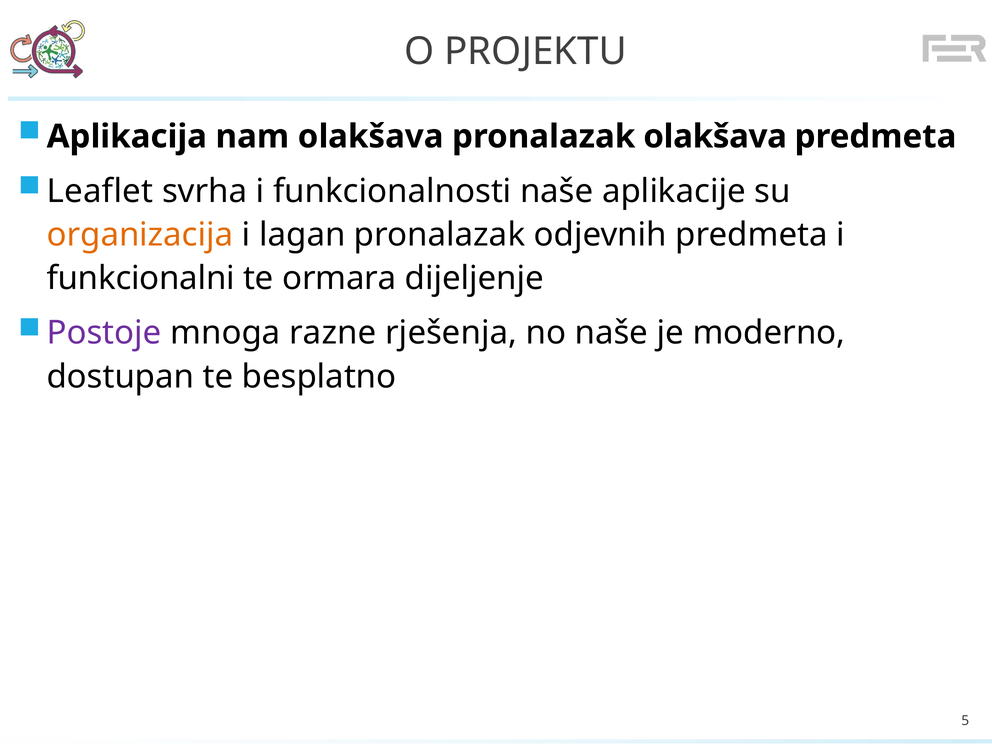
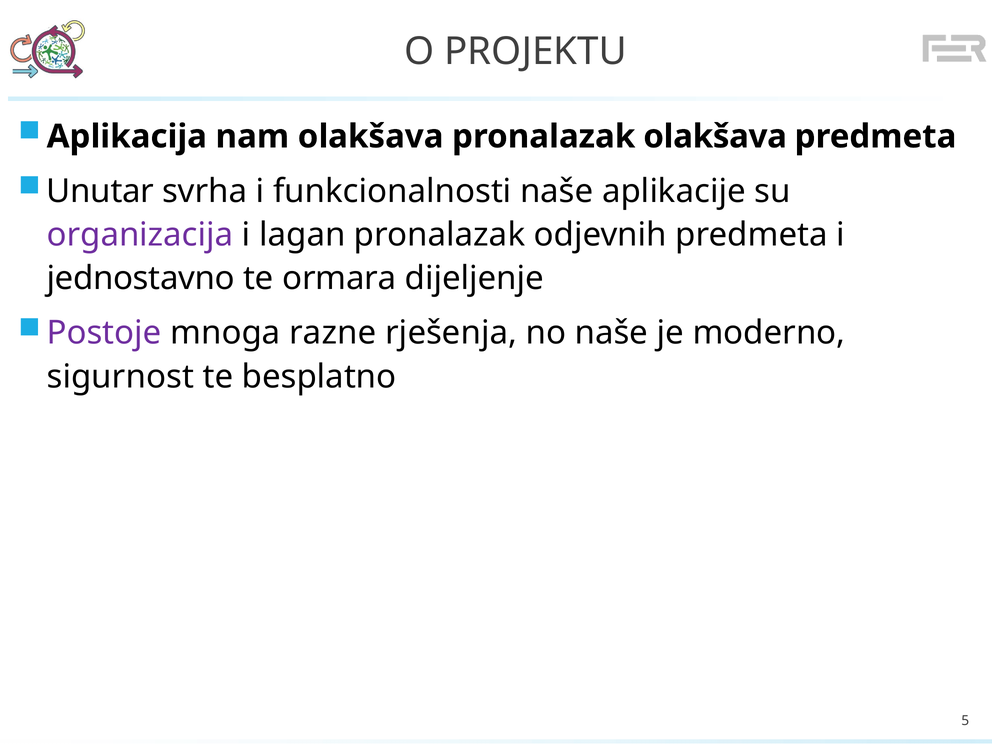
Leaflet: Leaflet -> Unutar (100, 191)
organizacija colour: orange -> purple (140, 235)
funkcionalni: funkcionalni -> jednostavno (141, 278)
dostupan: dostupan -> sigurnost (120, 377)
